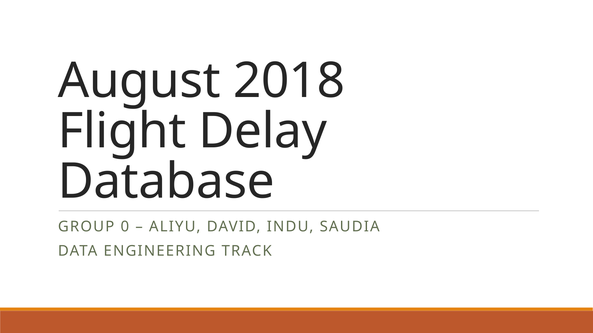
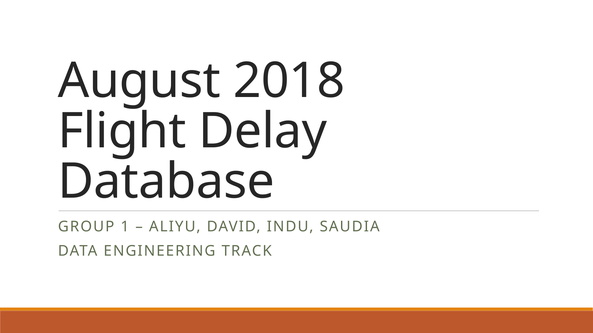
0: 0 -> 1 (125, 227)
